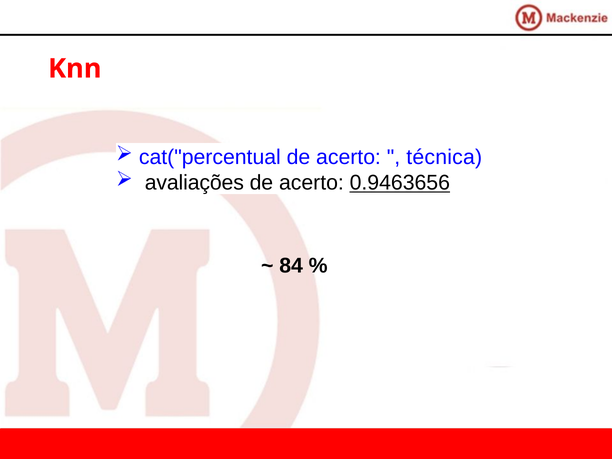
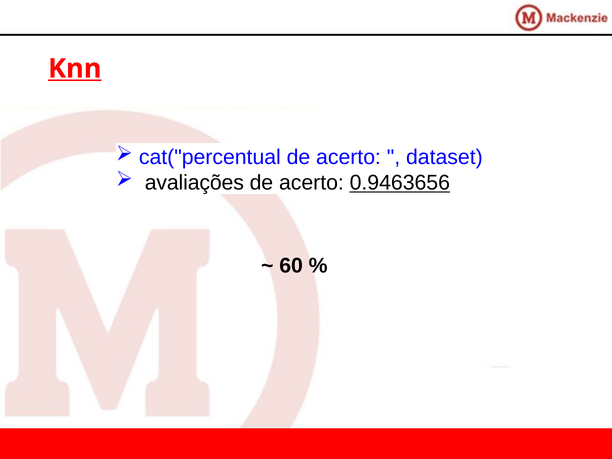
Knn underline: none -> present (75, 69)
técnica: técnica -> dataset (444, 157)
84: 84 -> 60 (291, 266)
